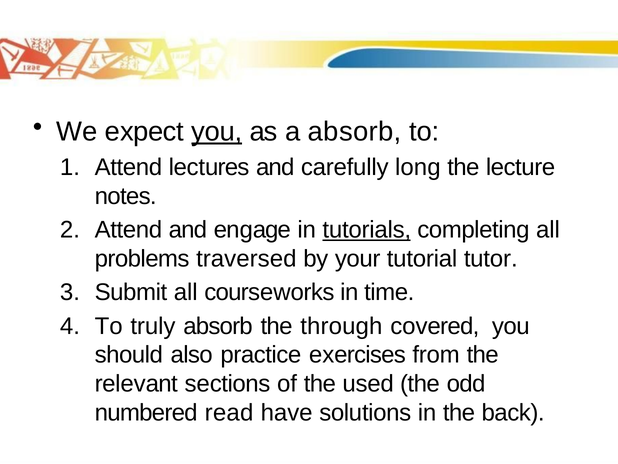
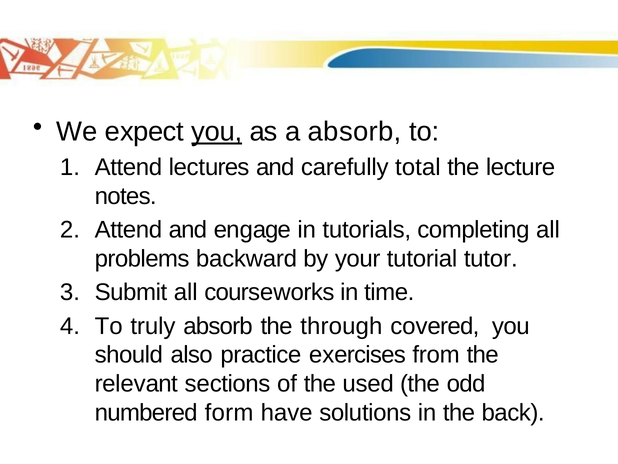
long: long -> total (418, 167)
tutorials underline: present -> none (367, 230)
traversed: traversed -> backward (246, 258)
read: read -> form (229, 412)
